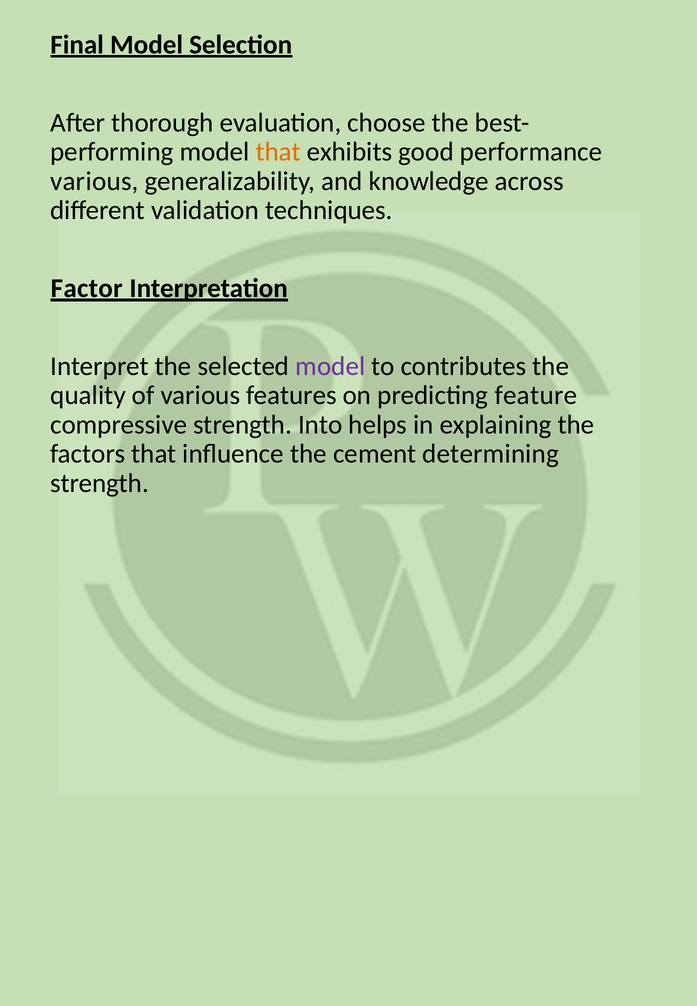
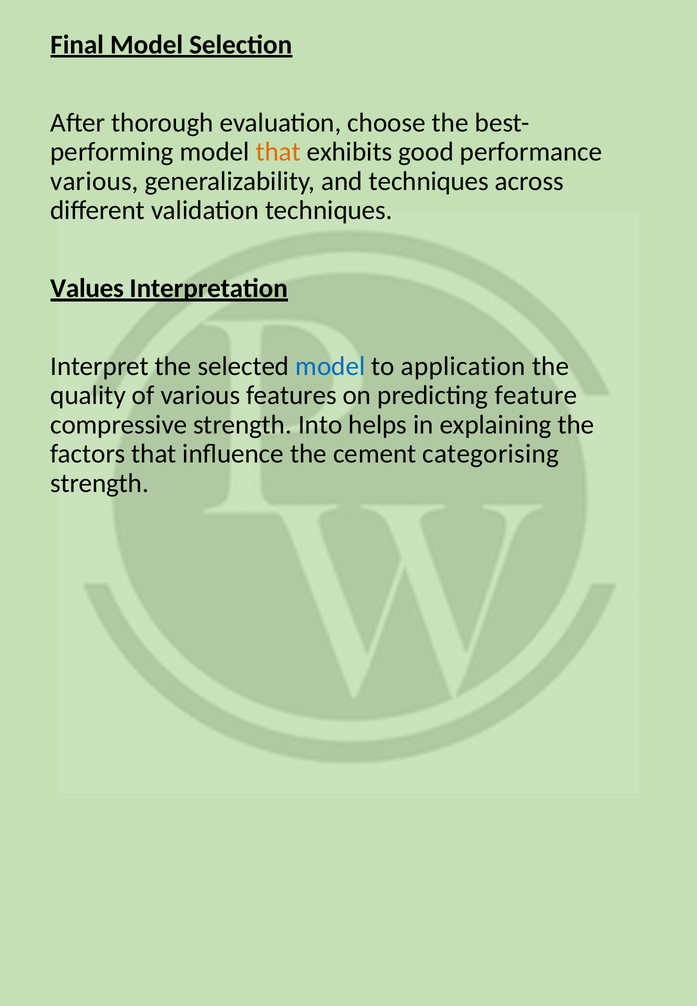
and knowledge: knowledge -> techniques (429, 181)
Factor: Factor -> Values (87, 288)
model colour: purple -> blue (330, 366)
contributes: contributes -> application (463, 366)
determining: determining -> categorising (491, 454)
